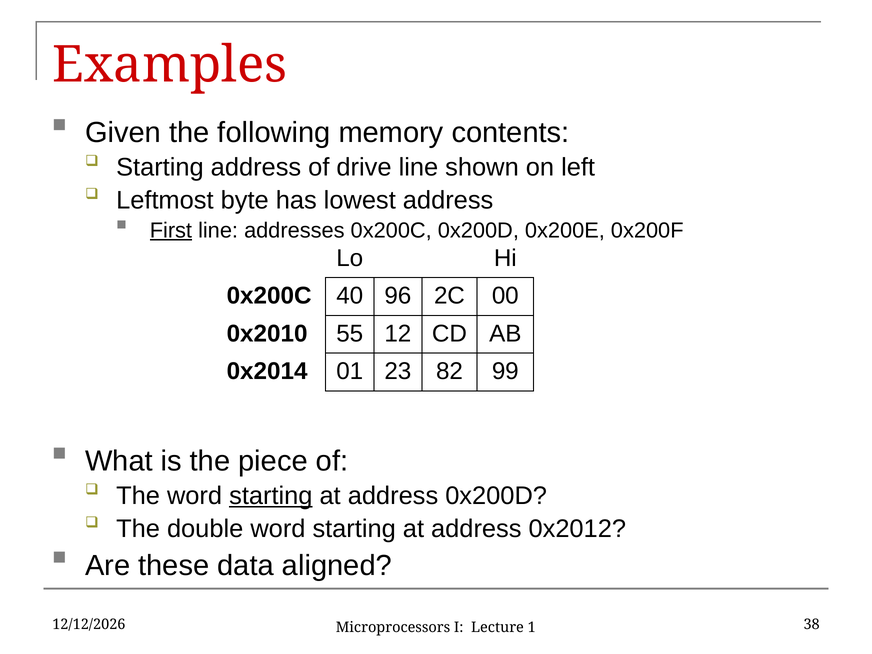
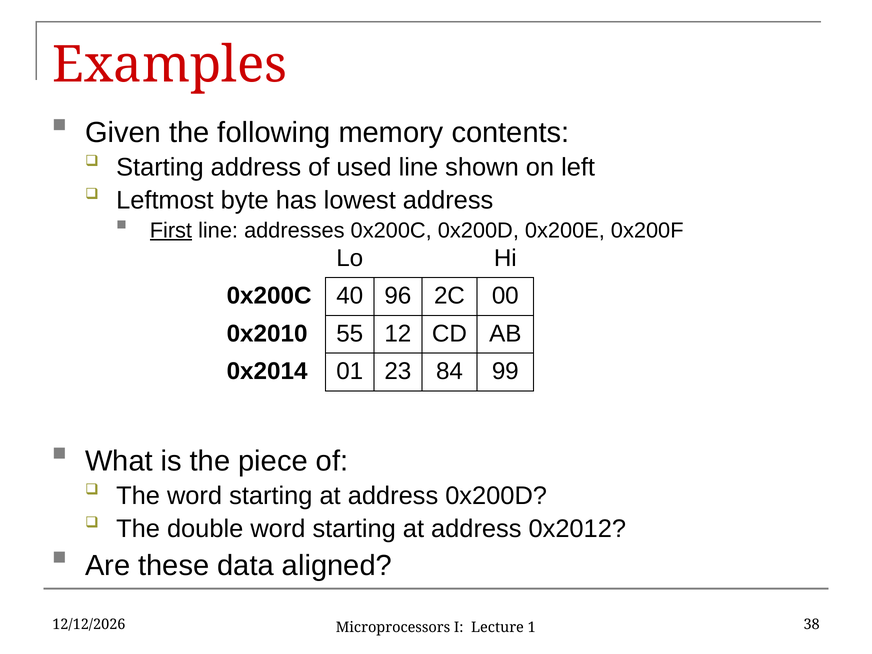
drive: drive -> used (364, 167)
82: 82 -> 84 (450, 371)
starting underline: present -> none (271, 496)
